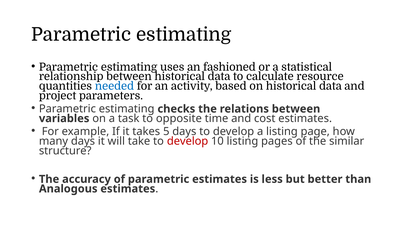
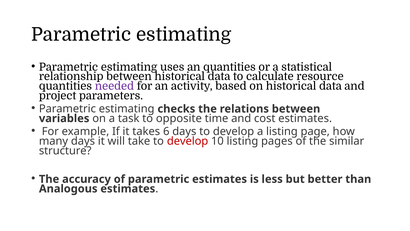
an fashioned: fashioned -> quantities (229, 67)
needed colour: blue -> purple (114, 86)
5: 5 -> 6 (166, 131)
